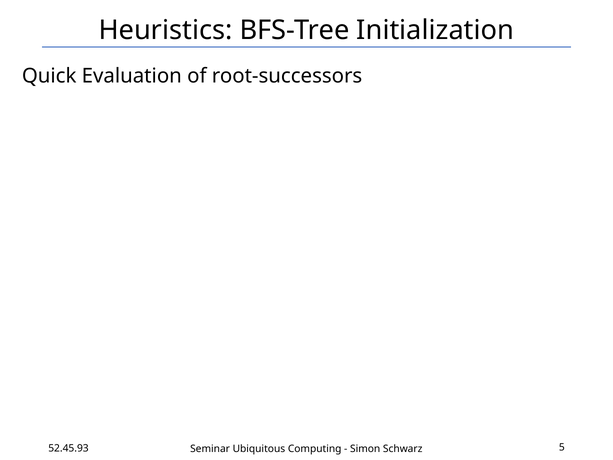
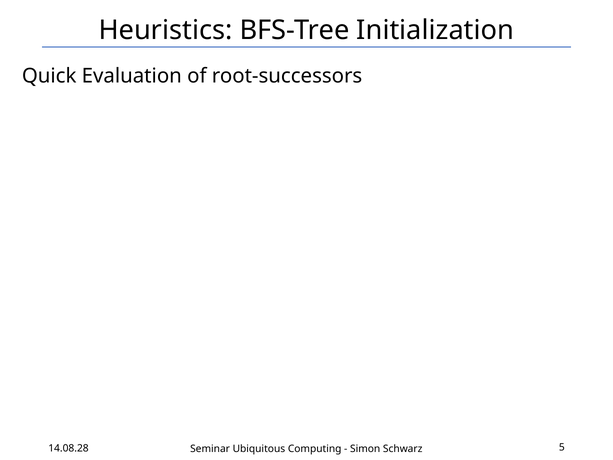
52.45.93: 52.45.93 -> 14.08.28 (68, 448)
